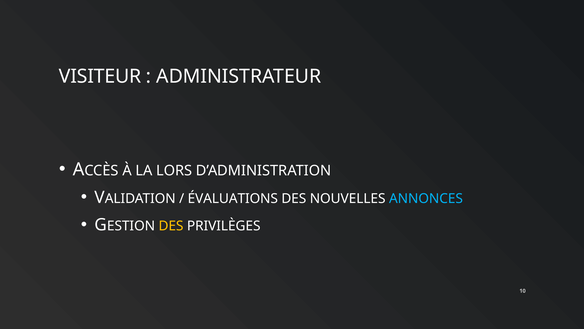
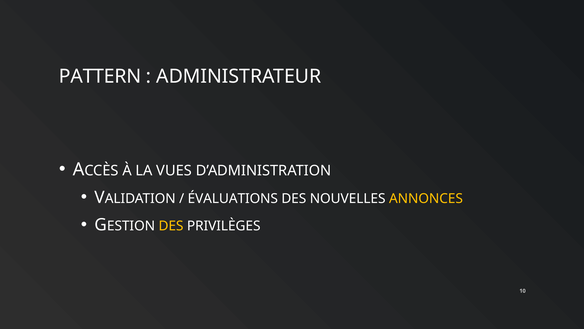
VISITEUR: VISITEUR -> PATTERN (100, 76)
LORS: LORS -> VUES (174, 170)
ANNONCES colour: light blue -> yellow (426, 198)
